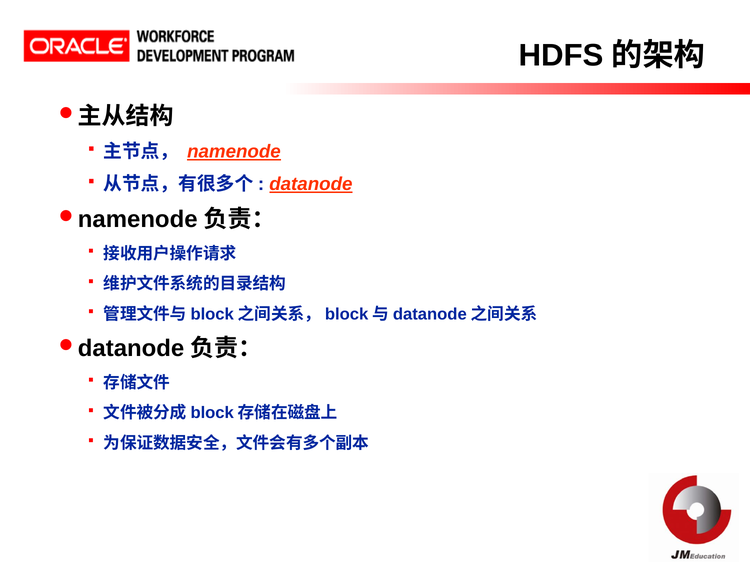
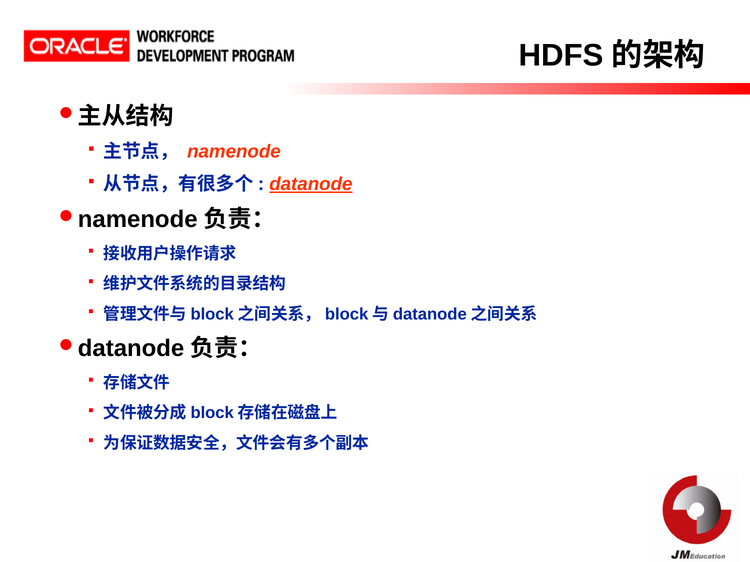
namenode underline: present -> none (234, 152)
